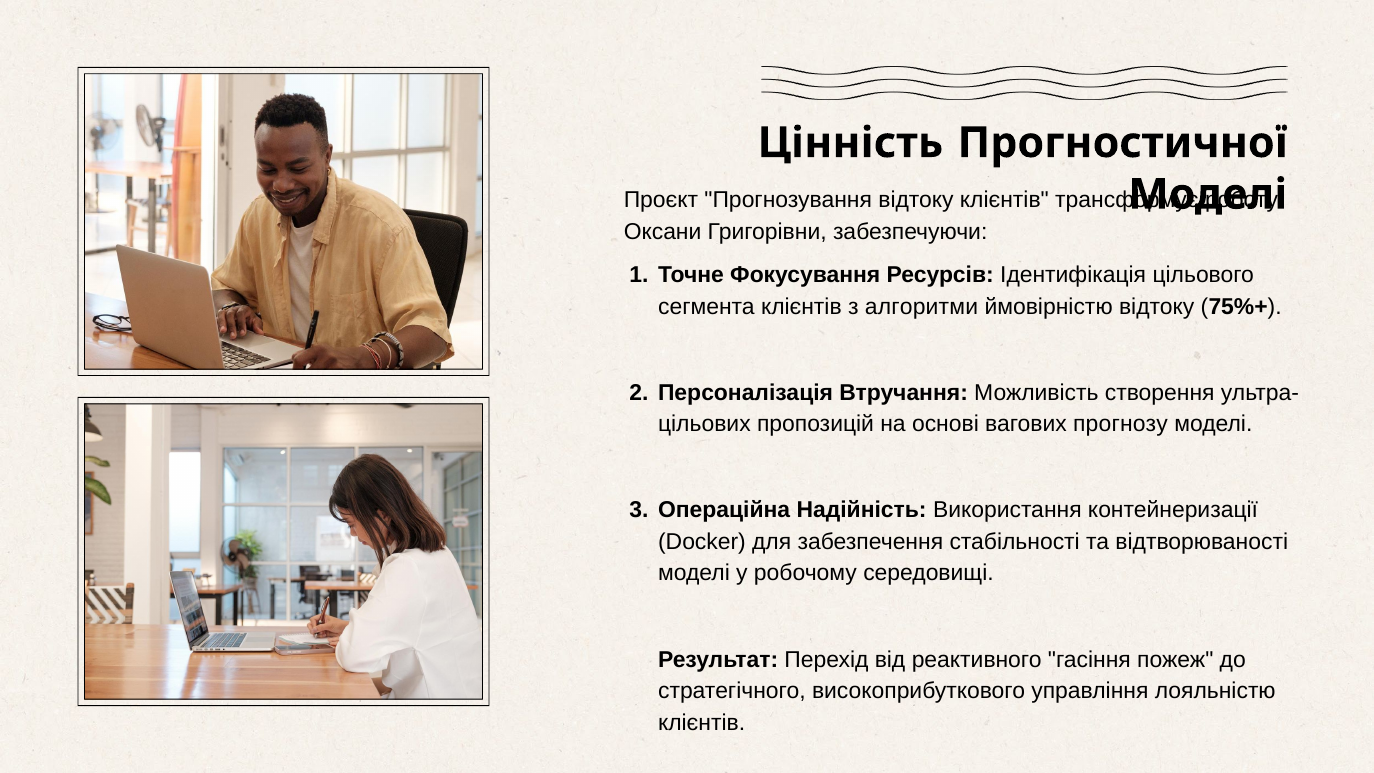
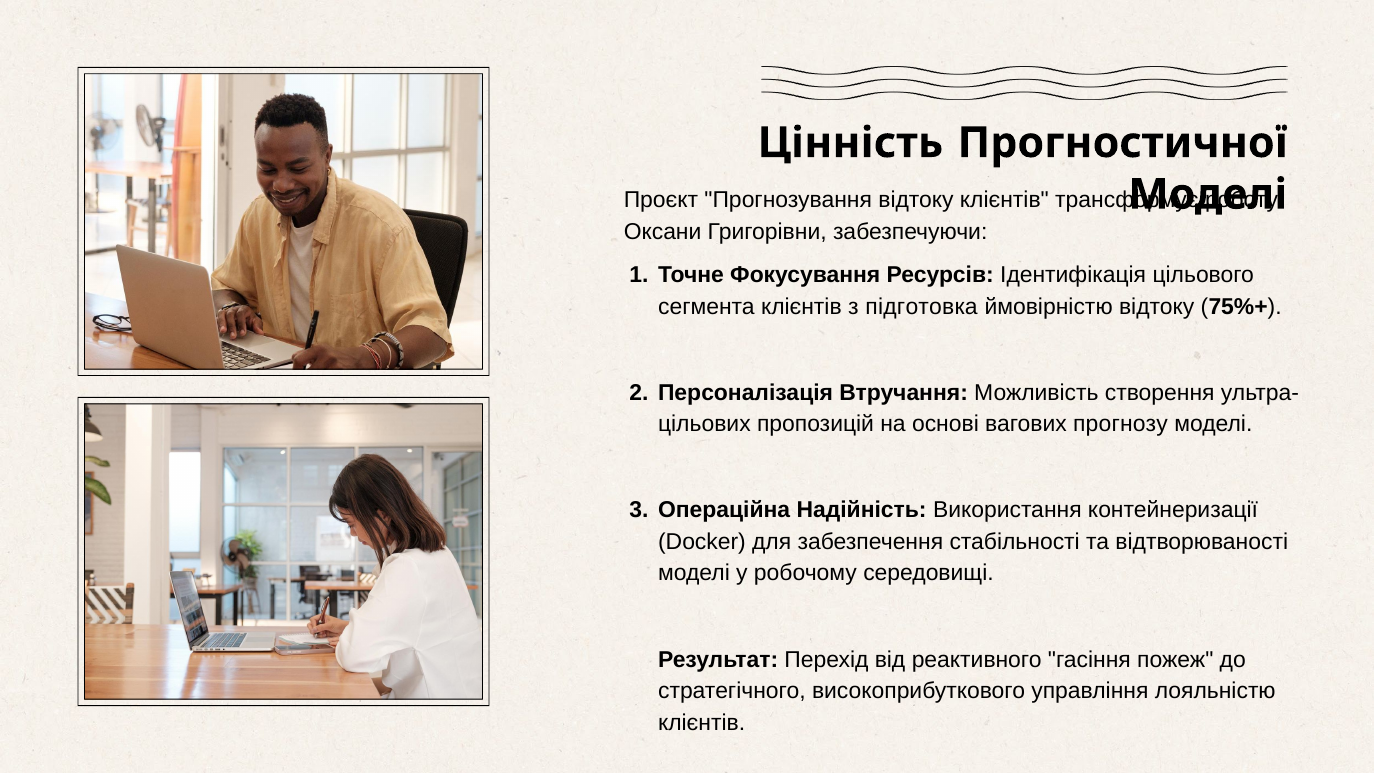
алгоритми: алгоритми -> підготовка (921, 306)
